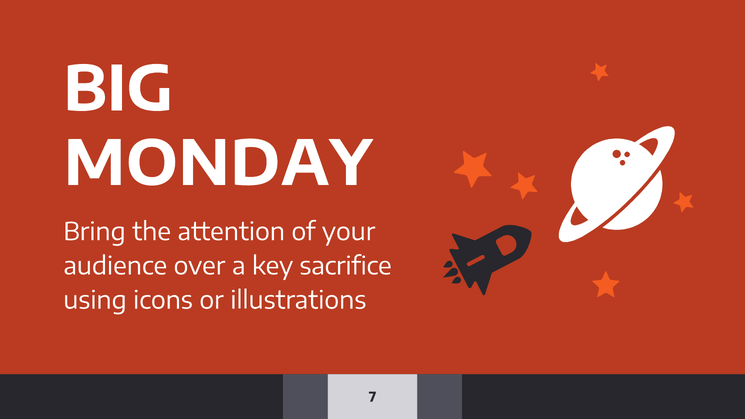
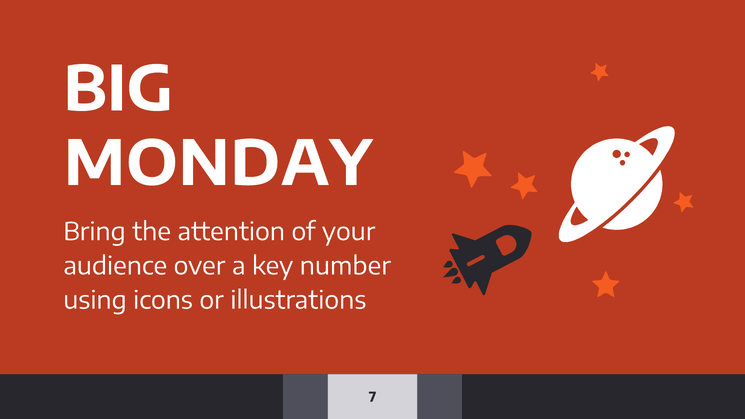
sacrifice: sacrifice -> number (345, 266)
